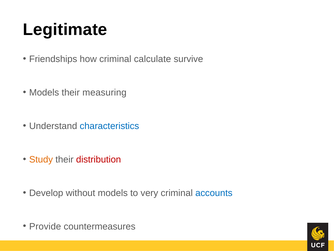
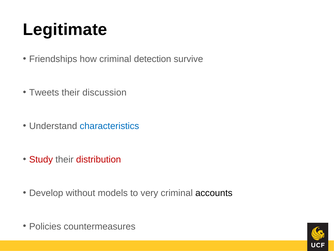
calculate: calculate -> detection (153, 59)
Models: Models -> Tweets (44, 92)
measuring: measuring -> discussion (104, 92)
Study colour: orange -> red (41, 159)
accounts colour: blue -> black (214, 193)
Provide: Provide -> Policies (45, 226)
